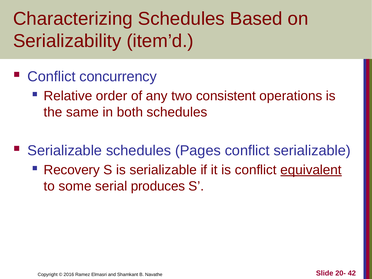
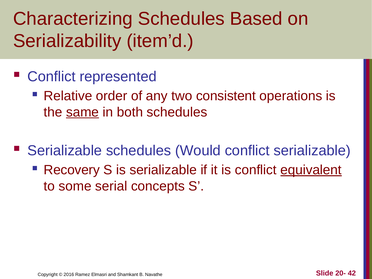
concurrency: concurrency -> represented (118, 77)
same underline: none -> present (82, 112)
Pages: Pages -> Would (198, 151)
produces: produces -> concepts (158, 186)
